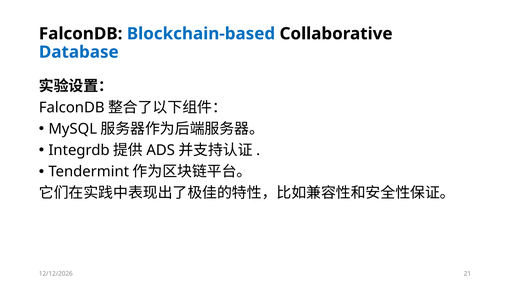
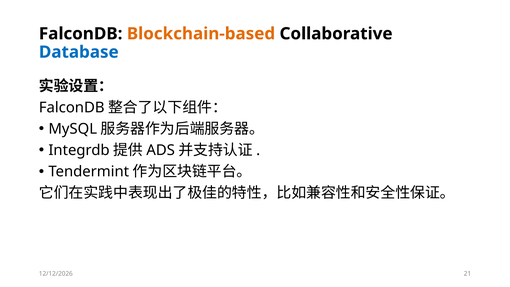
Blockchain-based colour: blue -> orange (201, 34)
